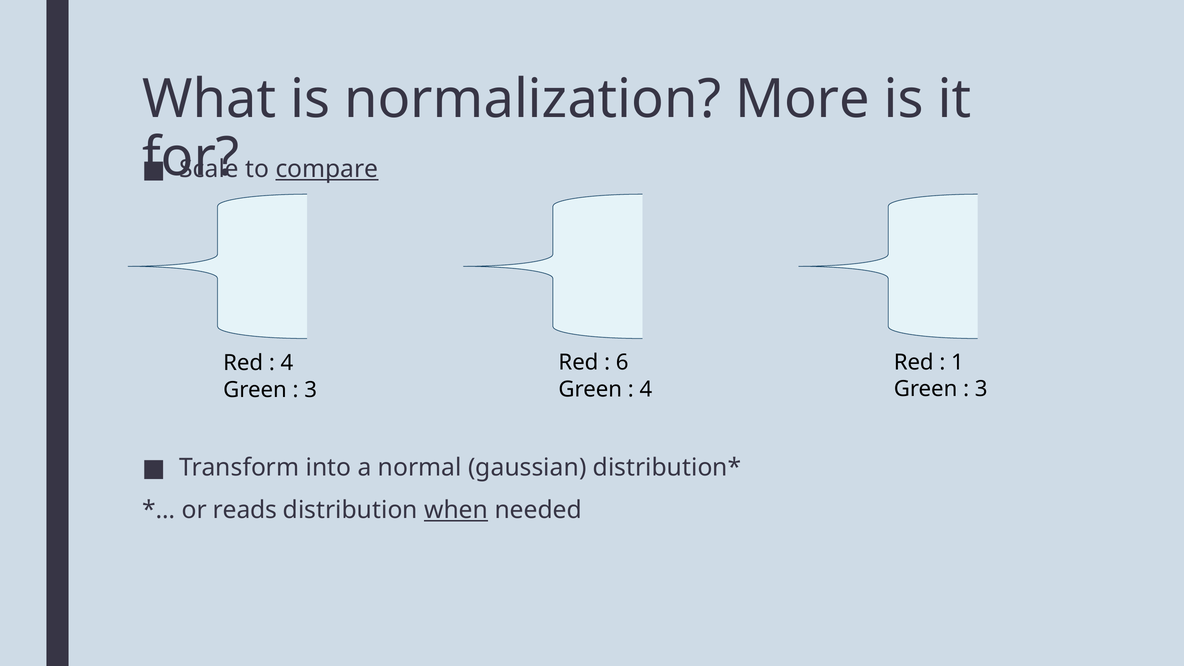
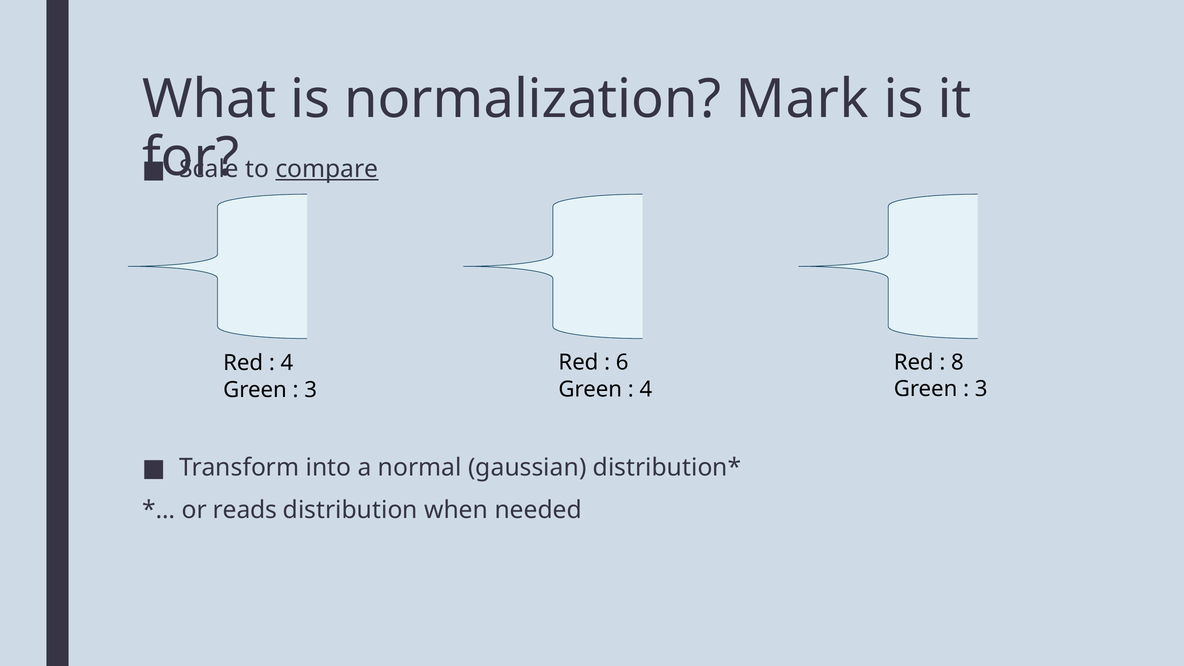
More: More -> Mark (802, 99)
1: 1 -> 8 (957, 362)
when underline: present -> none (456, 510)
